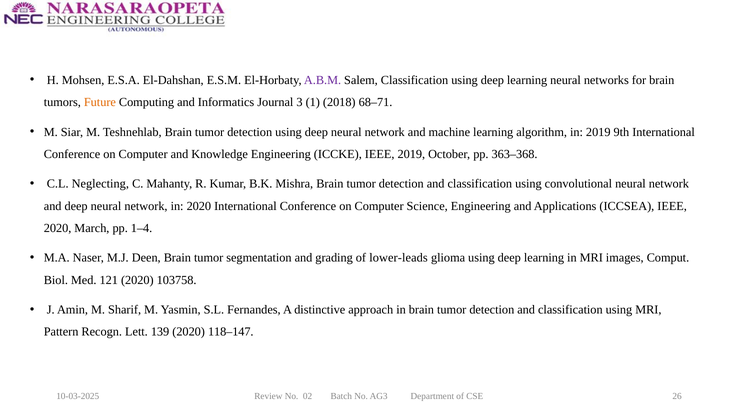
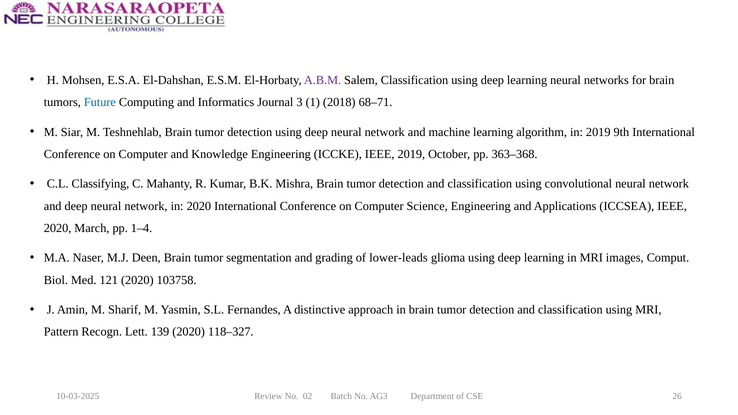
Future colour: orange -> blue (100, 102)
Neglecting: Neglecting -> Classifying (100, 184)
118–147: 118–147 -> 118–327 (231, 332)
